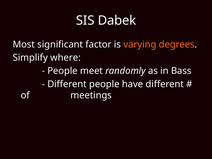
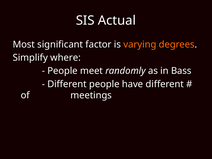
Dabek: Dabek -> Actual (117, 21)
